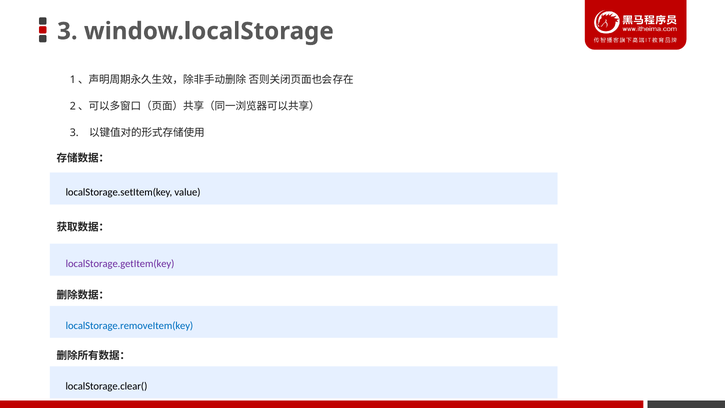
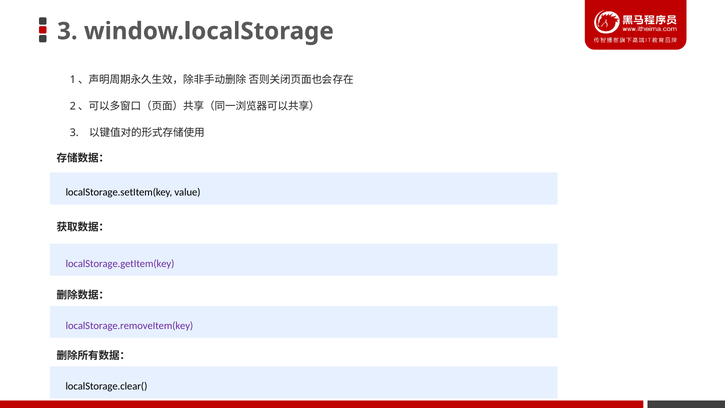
localStorage.removeItem(key colour: blue -> purple (129, 326)
